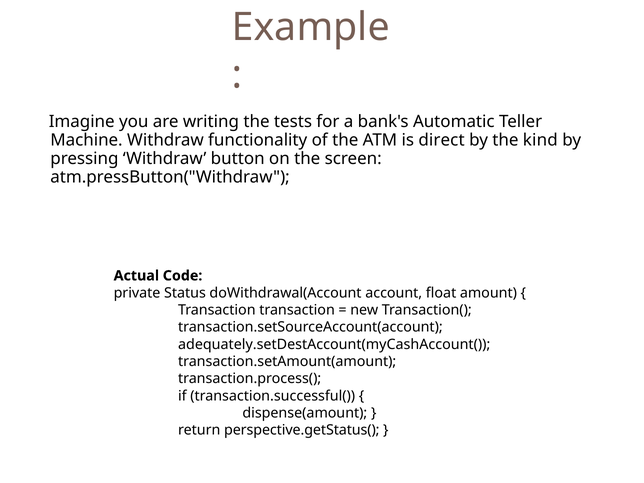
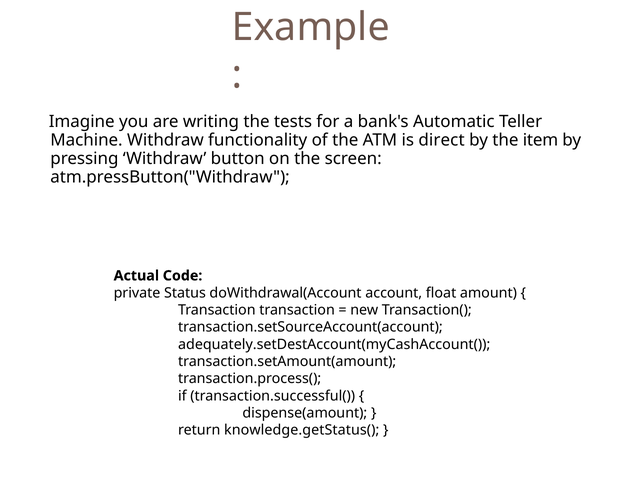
kind: kind -> item (540, 140)
perspective.getStatus(: perspective.getStatus( -> knowledge.getStatus( (302, 430)
